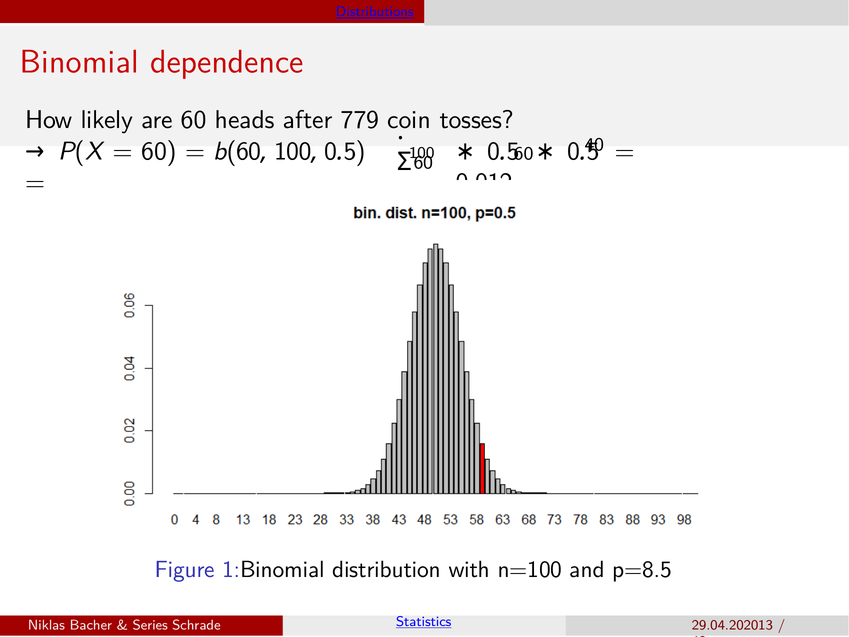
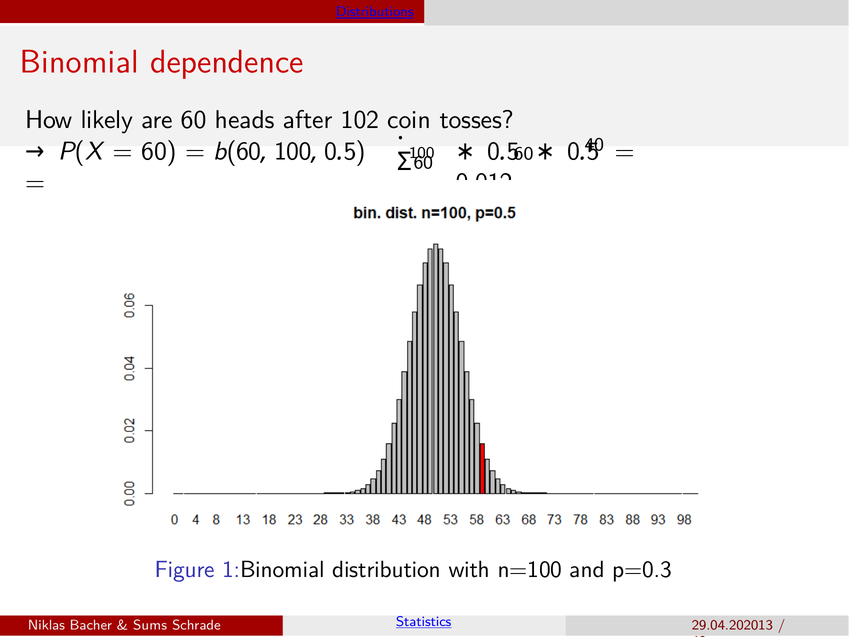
779: 779 -> 102 (360, 120)
p=8.5: p=8.5 -> p=0.3 (642, 570)
Series: Series -> Sums (150, 626)
